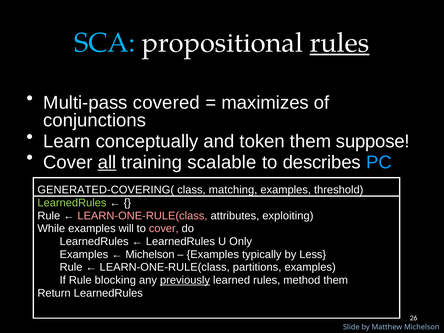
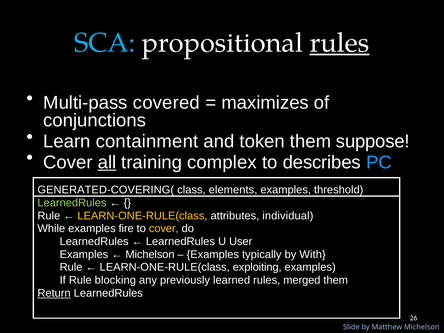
conceptually: conceptually -> containment (147, 141)
scalable: scalable -> complex (222, 162)
matching: matching -> elements (233, 190)
LEARN-ONE-RULE(class colour: pink -> yellow (142, 216)
exploiting: exploiting -> individual (288, 216)
will: will -> fire (126, 229)
cover colour: pink -> yellow (164, 229)
Only: Only -> User (241, 242)
Less: Less -> With (313, 254)
partitions: partitions -> exploiting (257, 267)
previously underline: present -> none (185, 280)
method: method -> merged (302, 280)
Return underline: none -> present (54, 293)
